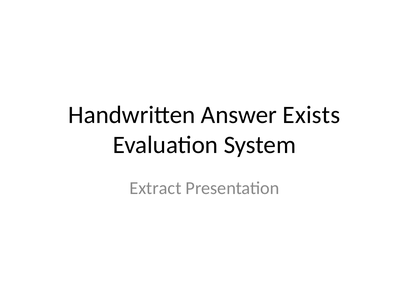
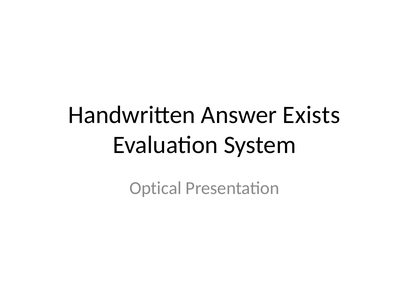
Extract: Extract -> Optical (156, 188)
